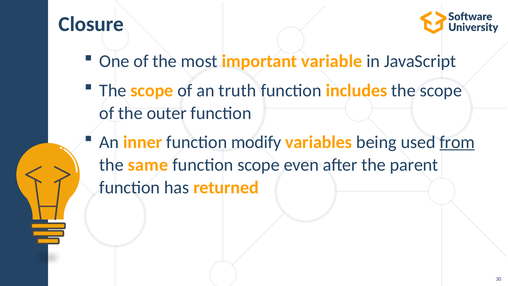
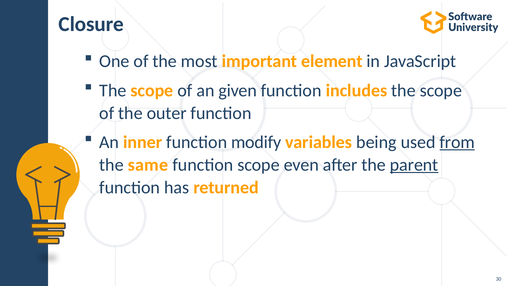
variable: variable -> element (332, 61)
truth: truth -> given (238, 90)
parent underline: none -> present (414, 165)
